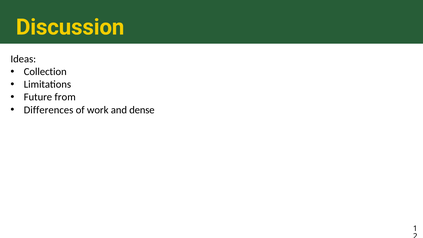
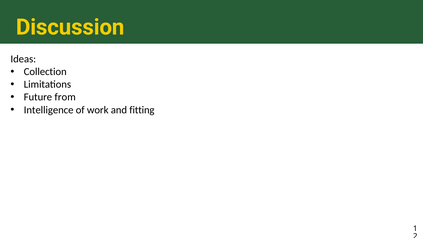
Differences: Differences -> Intelligence (49, 110)
dense: dense -> fitting (142, 110)
